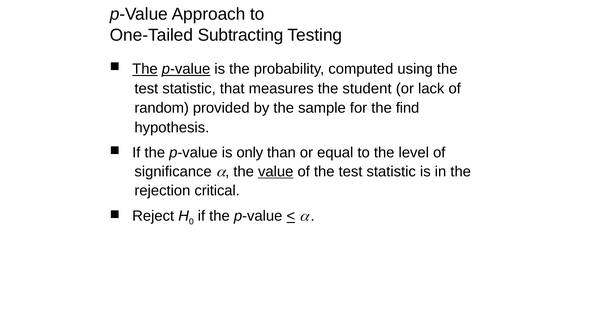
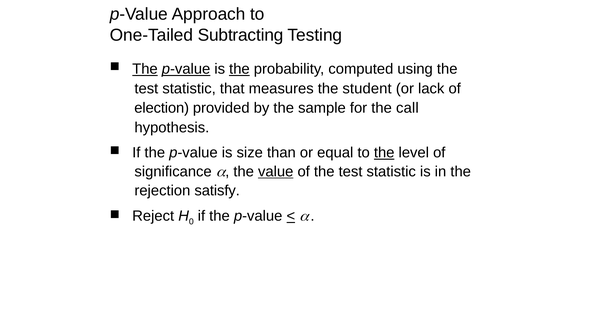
the underline: none -> present (239, 69)
random: random -> election (162, 108)
find: find -> call (407, 108)
only: only -> size (250, 153)
the underline: none -> present (384, 153)
critical: critical -> satisfy (217, 191)
